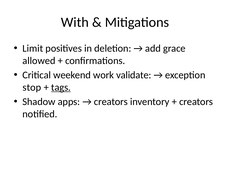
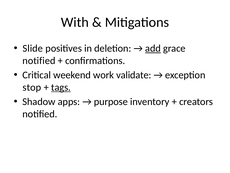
Limit: Limit -> Slide (33, 48)
add underline: none -> present (153, 48)
allowed: allowed -> notified (39, 61)
creators: creators -> purpose (111, 101)
